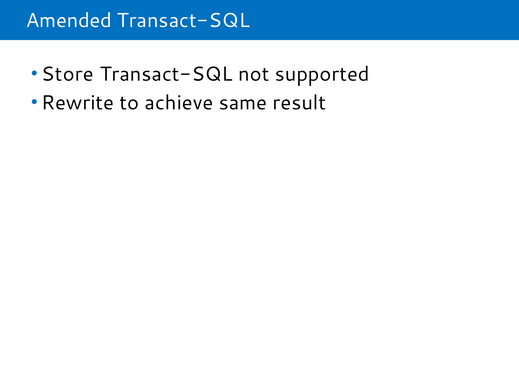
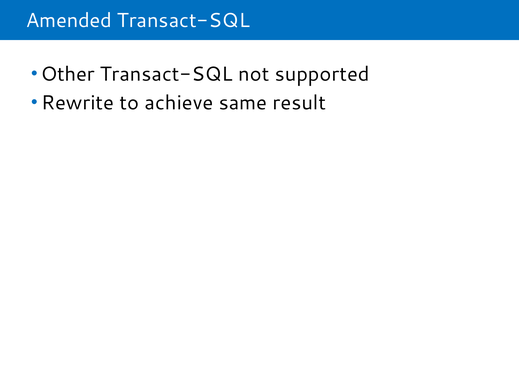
Store: Store -> Other (68, 74)
